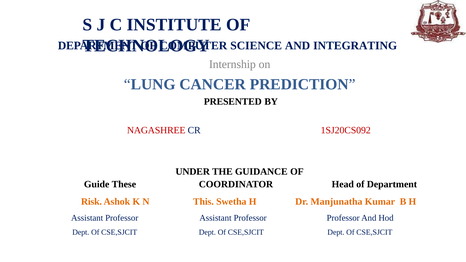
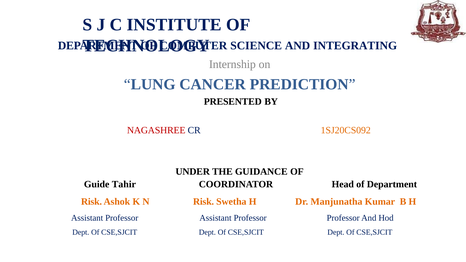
1SJ20CS092 colour: red -> orange (346, 130)
These: These -> Tahir (124, 184)
N This: This -> Risk (204, 202)
